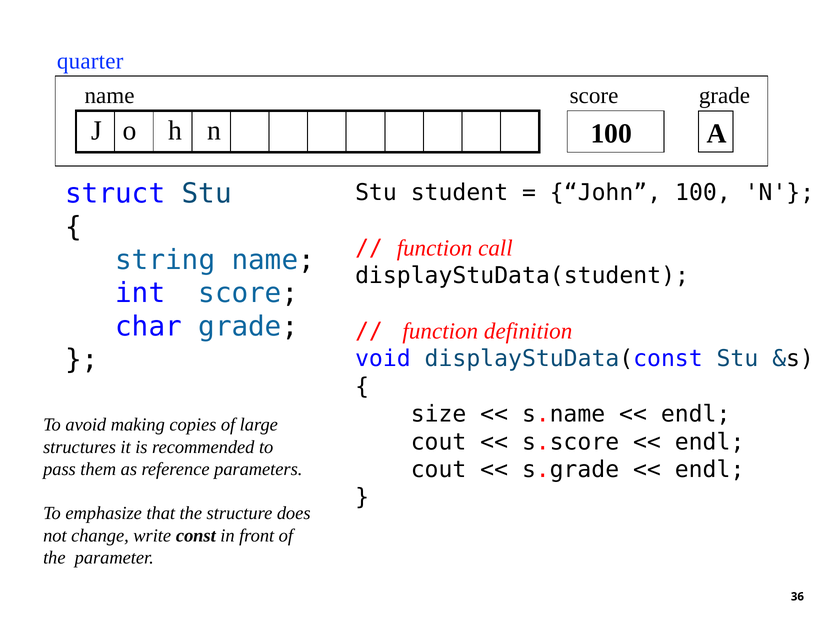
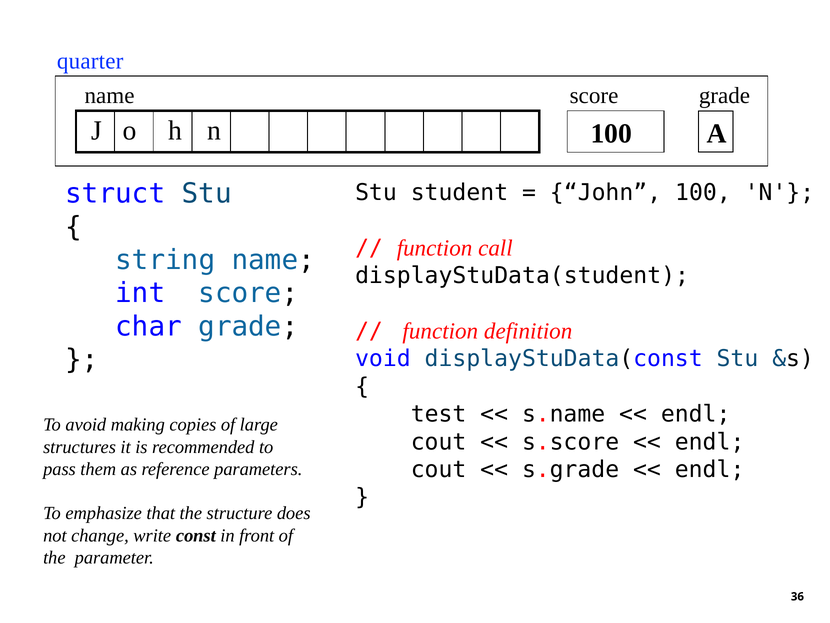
size: size -> test (439, 414)
